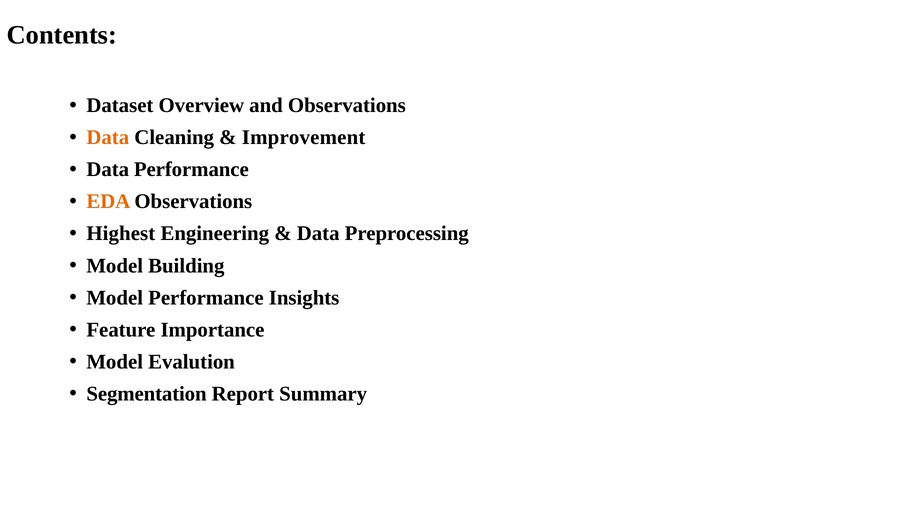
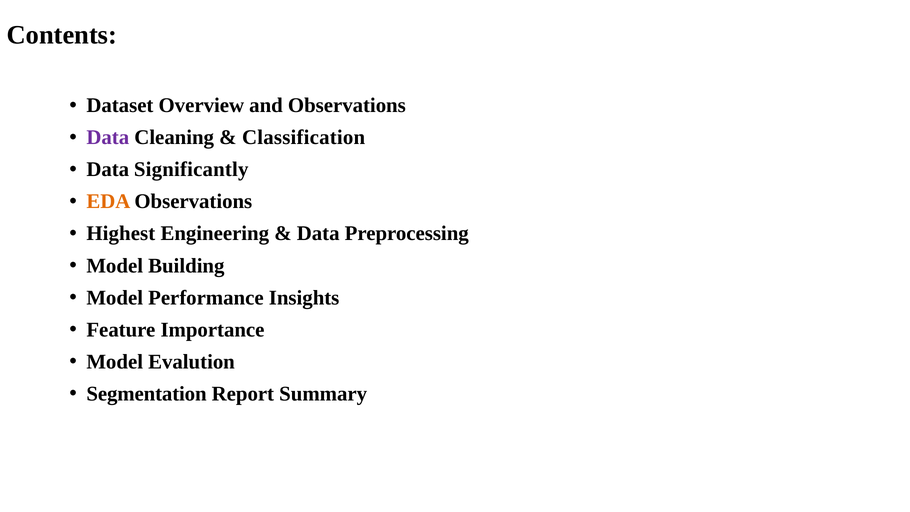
Data colour: orange -> purple (108, 138)
Improvement: Improvement -> Classification (304, 138)
Data Performance: Performance -> Significantly (191, 170)
